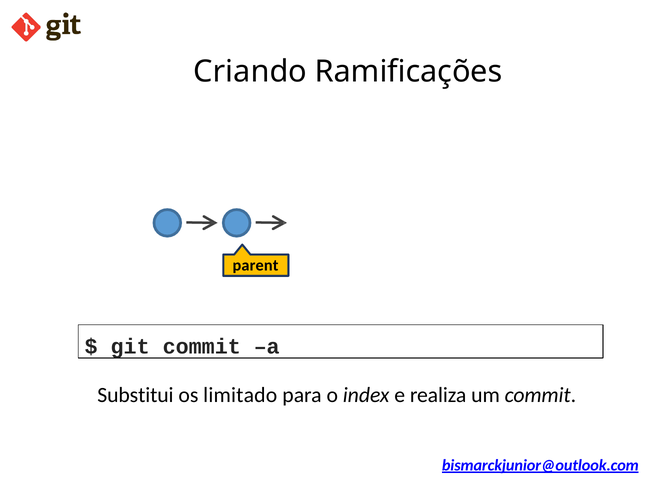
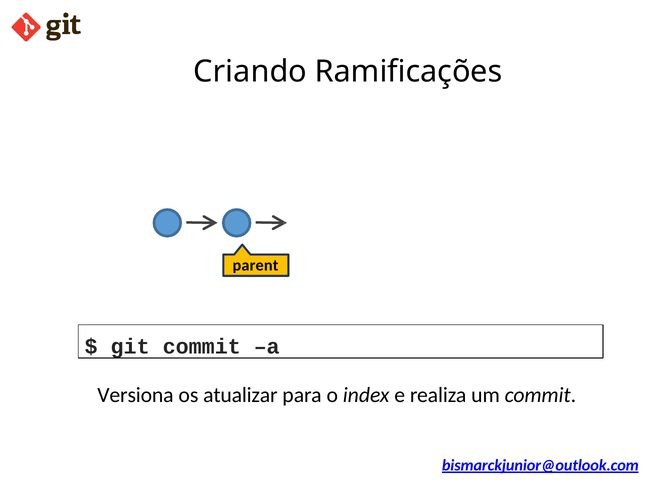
Substitui: Substitui -> Versiona (135, 396)
limitado: limitado -> atualizar (240, 396)
